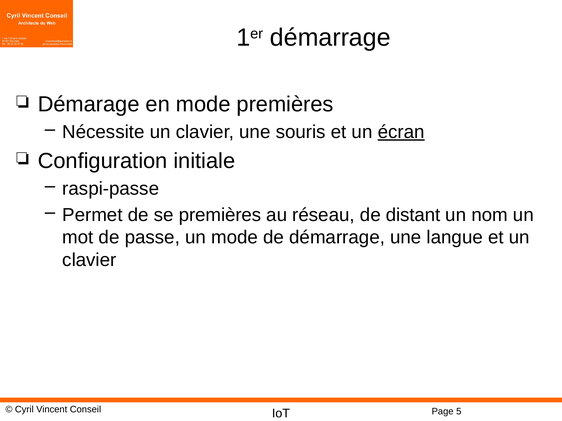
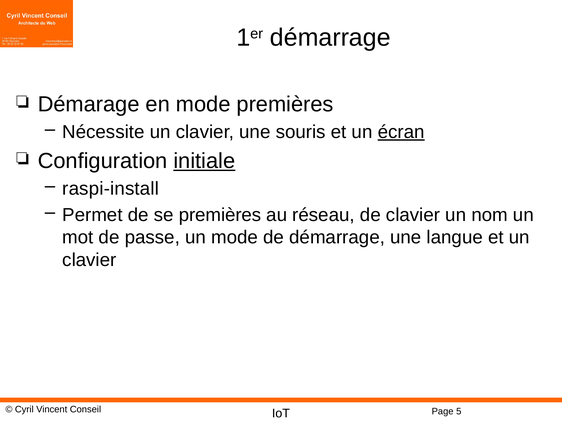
initiale underline: none -> present (204, 161)
raspi-passe: raspi-passe -> raspi-install (111, 189)
de distant: distant -> clavier (413, 215)
